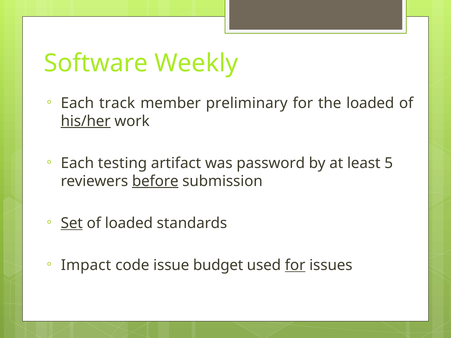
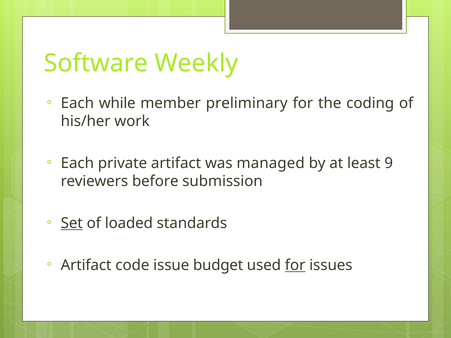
track: track -> while (117, 103)
the loaded: loaded -> coding (370, 103)
his/her underline: present -> none (86, 121)
testing: testing -> private (123, 163)
password: password -> managed (271, 163)
5: 5 -> 9 (389, 163)
before underline: present -> none (155, 181)
Impact: Impact -> Artifact (86, 265)
